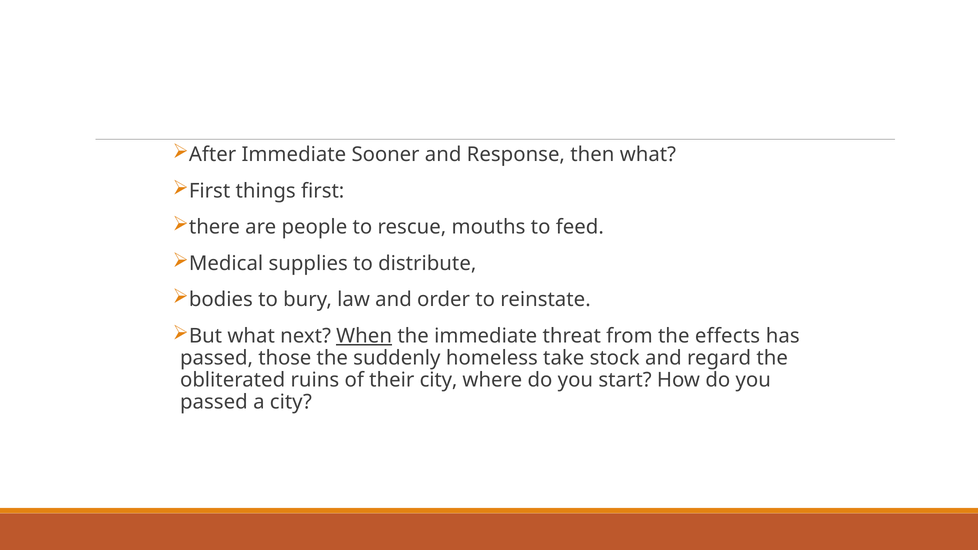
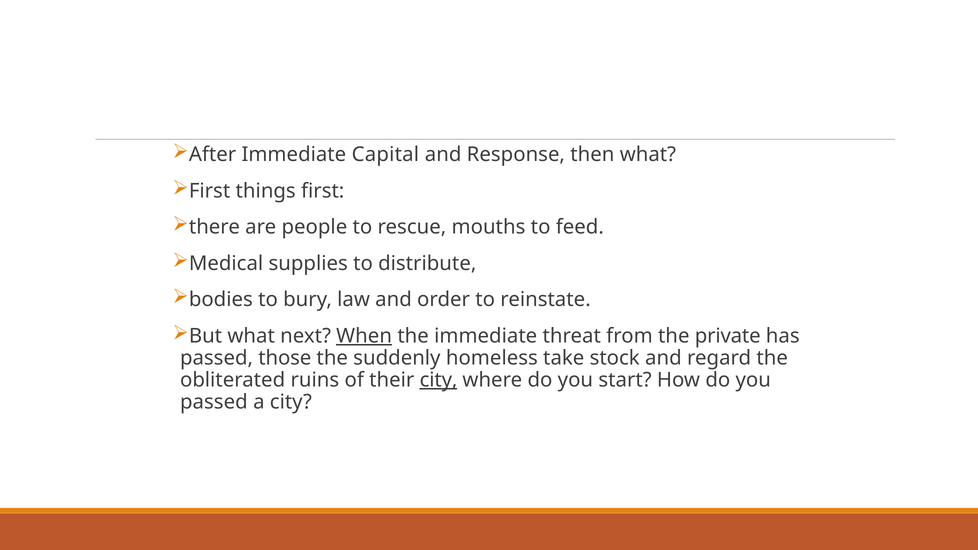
Sooner: Sooner -> Capital (385, 155)
effects: effects -> private (728, 336)
city underline: none -> present (439, 380)
